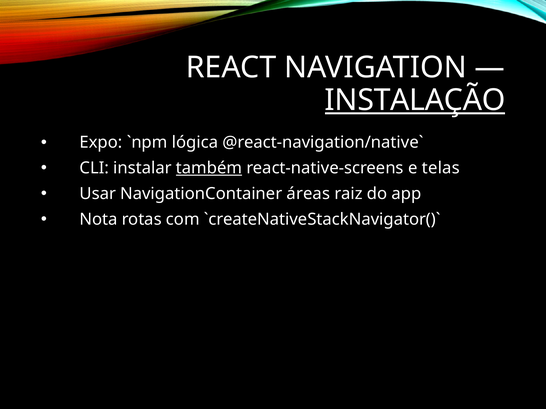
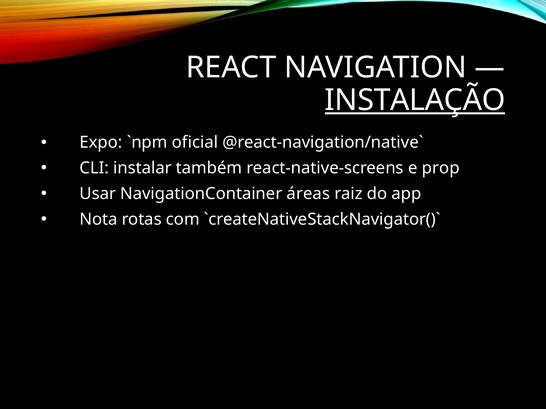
lógica: lógica -> oficial (195, 143)
também underline: present -> none (209, 168)
telas: telas -> prop (441, 168)
